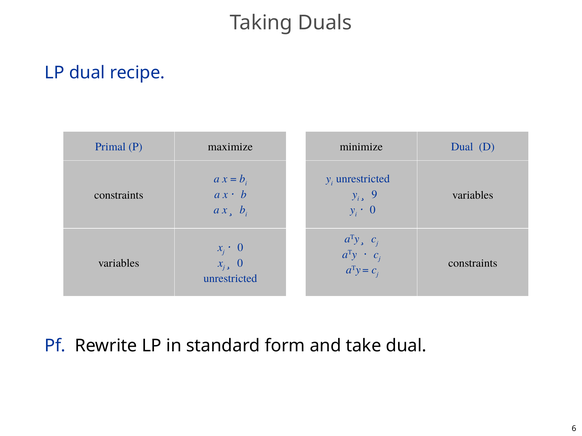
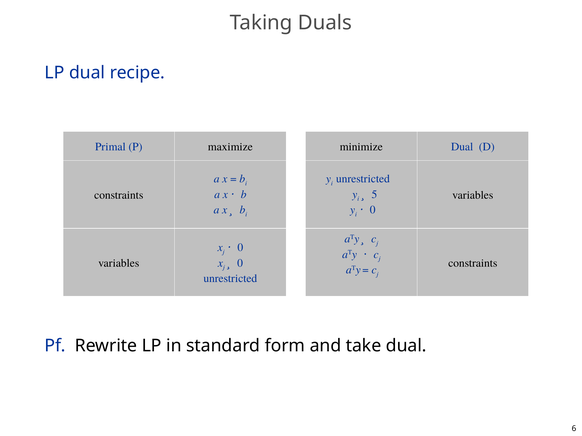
9: 9 -> 5 (374, 194)
